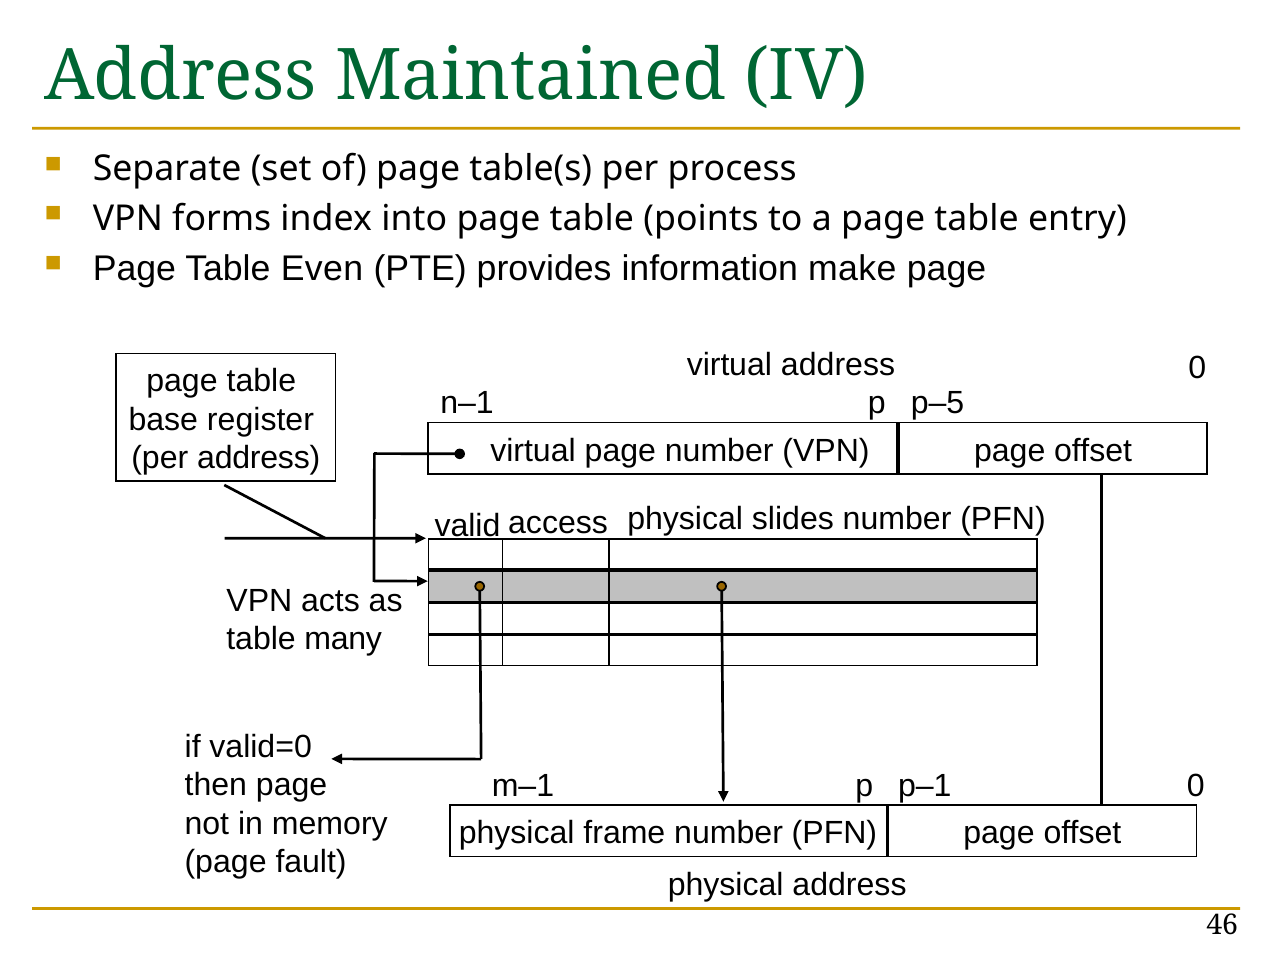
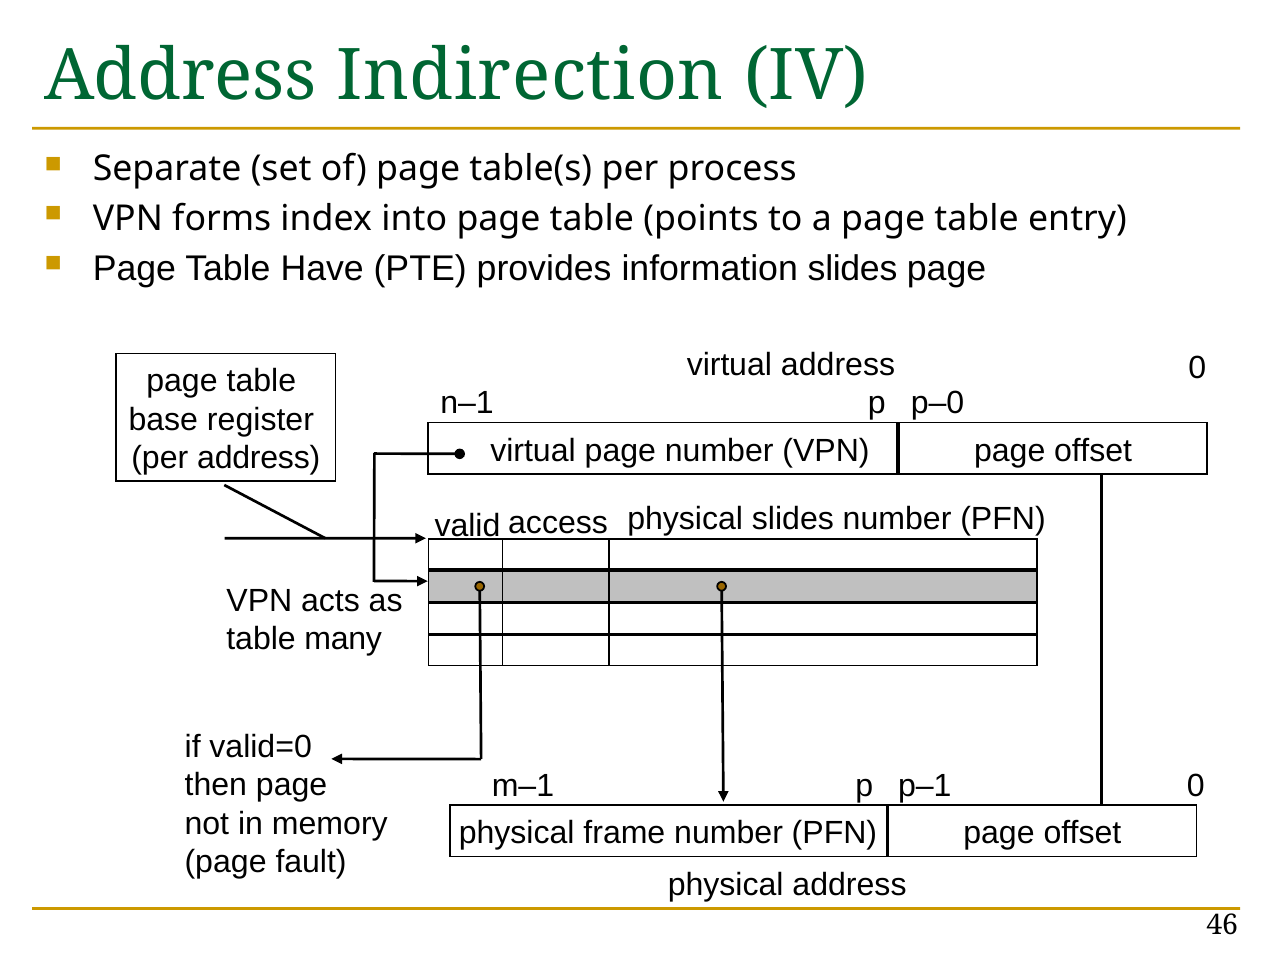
Maintained: Maintained -> Indirection (530, 76)
Even: Even -> Have (322, 269)
information make: make -> slides (853, 269)
p–5: p–5 -> p–0 (937, 403)
